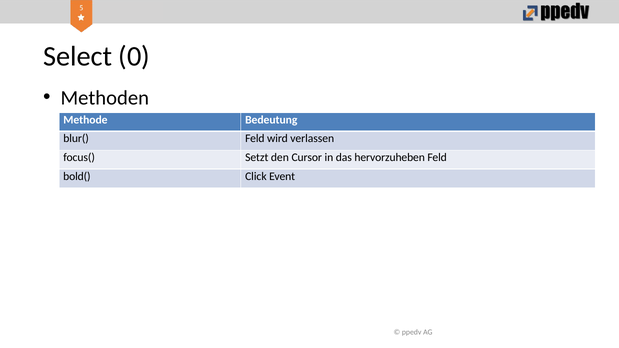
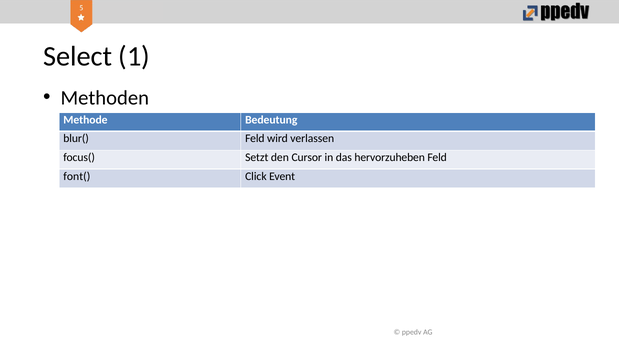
0: 0 -> 1 (134, 56)
bold(: bold( -> font( (77, 176)
